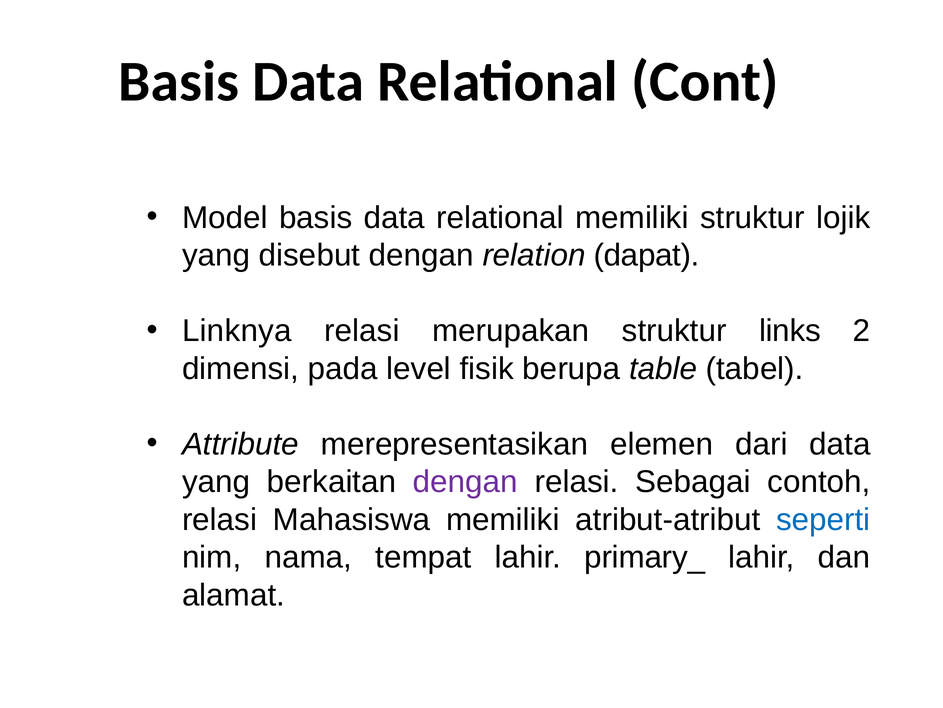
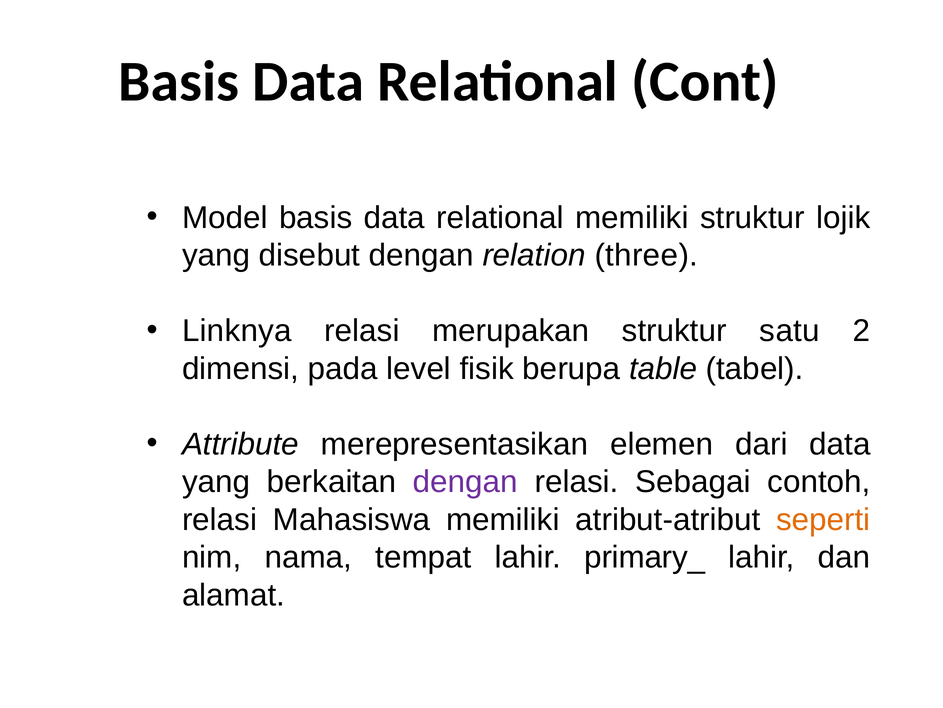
dapat: dapat -> three (646, 255)
links: links -> satu (790, 331)
seperti colour: blue -> orange (823, 519)
